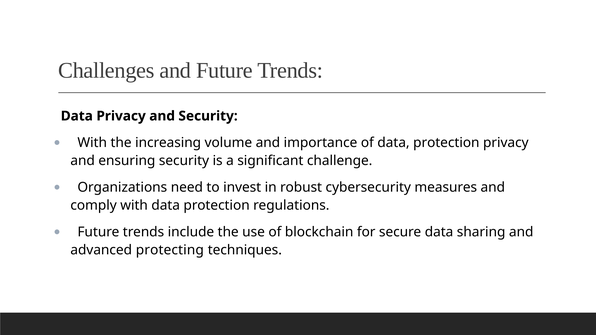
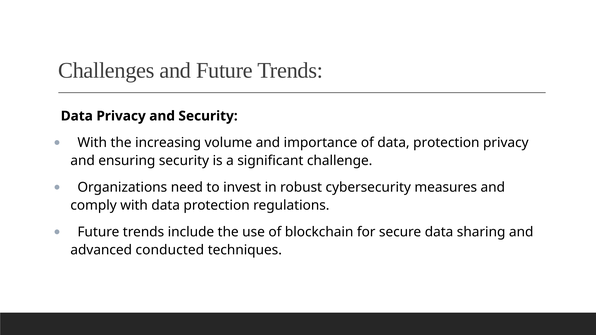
protecting: protecting -> conducted (170, 250)
